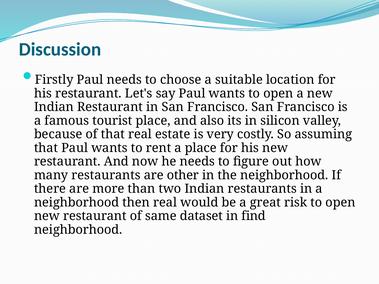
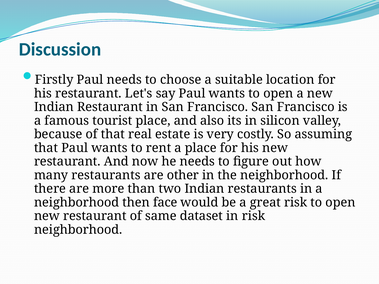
then real: real -> face (165, 203)
in find: find -> risk (253, 216)
